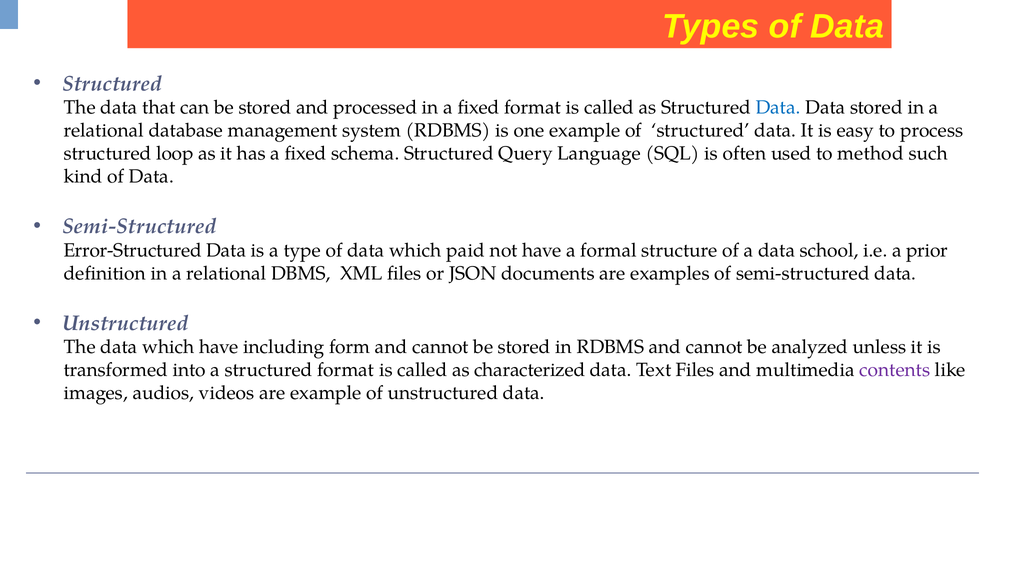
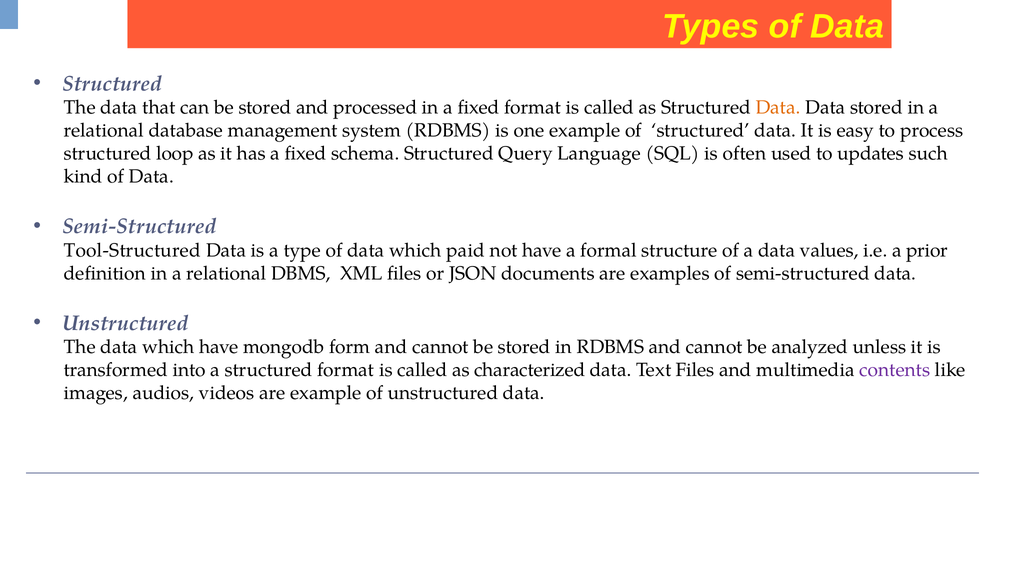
Data colour: blue -> orange (778, 108)
method: method -> updates (871, 154)
Error-Structured: Error-Structured -> Tool-Structured (132, 250)
school: school -> values (829, 250)
including: including -> mongodb (284, 347)
